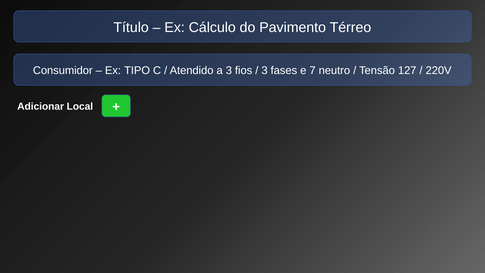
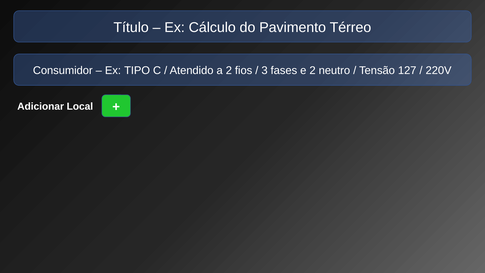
a 3: 3 -> 2 (229, 70)
e 7: 7 -> 2 (313, 70)
